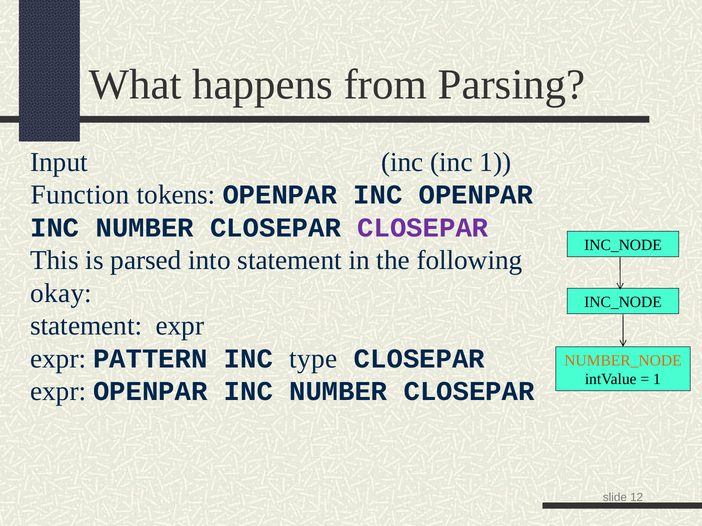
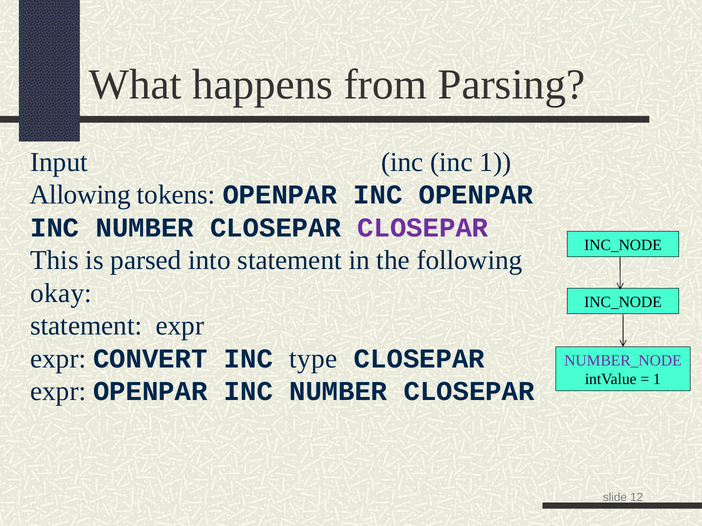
Function: Function -> Allowing (80, 195)
PATTERN: PATTERN -> CONVERT (150, 359)
NUMBER_NODE colour: orange -> purple (623, 361)
